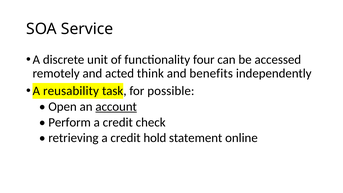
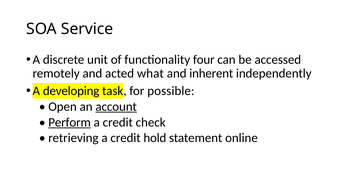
think: think -> what (150, 73)
benefits: benefits -> inherent (211, 73)
reusability: reusability -> developing (71, 91)
Perform underline: none -> present (70, 122)
